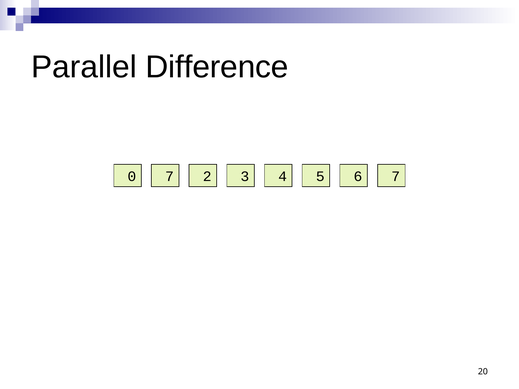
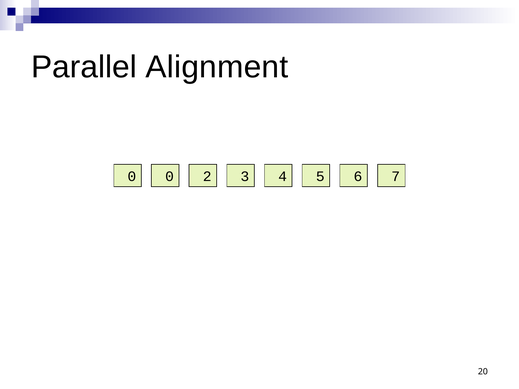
Difference: Difference -> Alignment (217, 67)
0 7: 7 -> 0 (170, 177)
